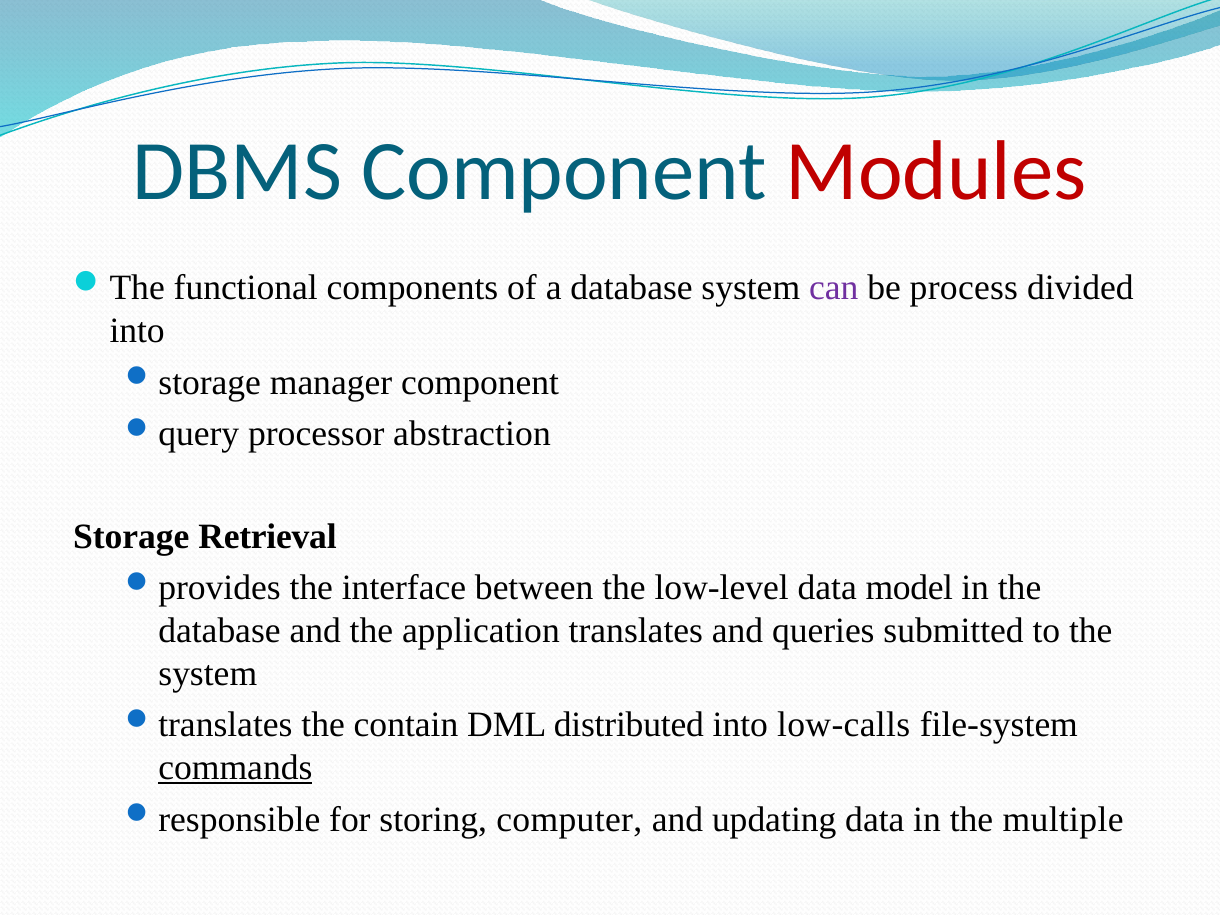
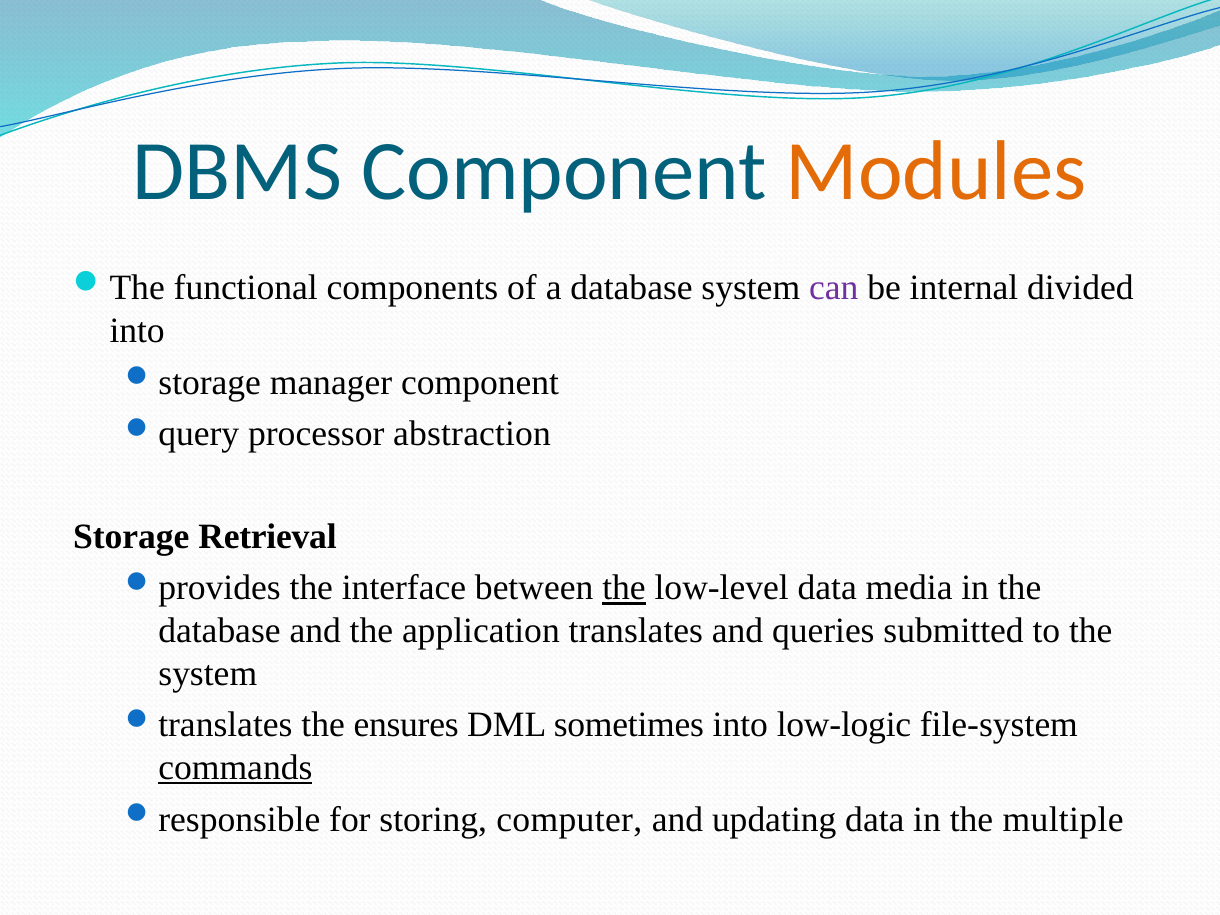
Modules colour: red -> orange (936, 171)
process: process -> internal (964, 288)
the underline: none -> present (624, 588)
model: model -> media (909, 588)
contain: contain -> ensures (406, 725)
distributed: distributed -> sometimes (629, 725)
low-calls: low-calls -> low-logic (844, 725)
